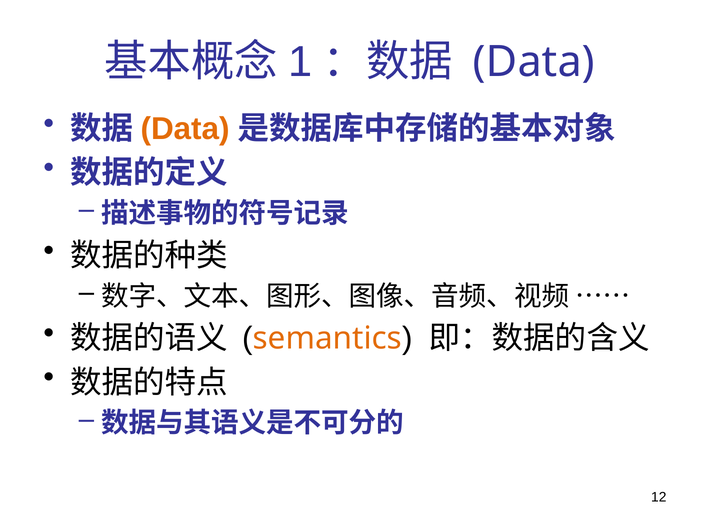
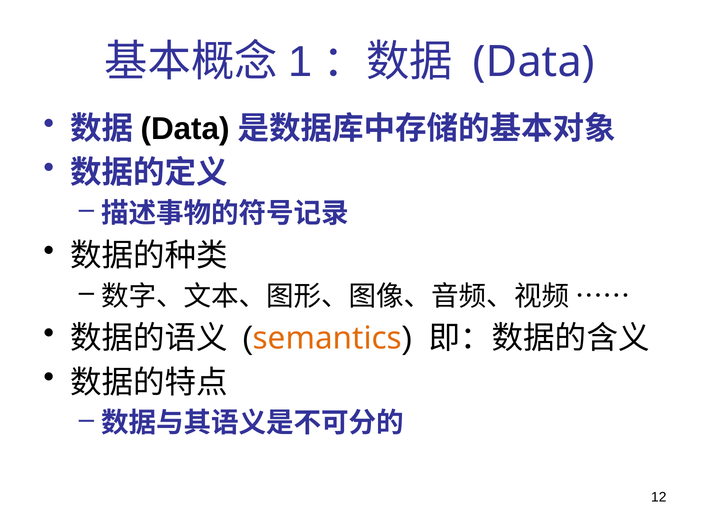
Data colour: orange -> black (185, 129)
